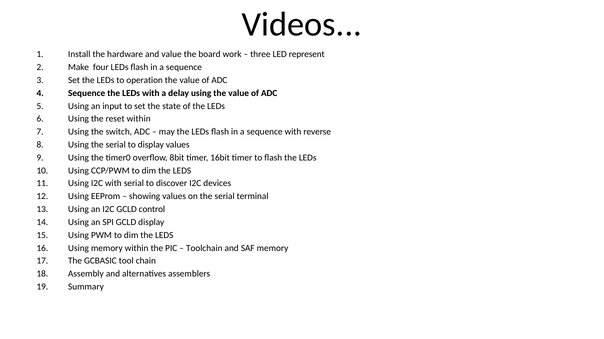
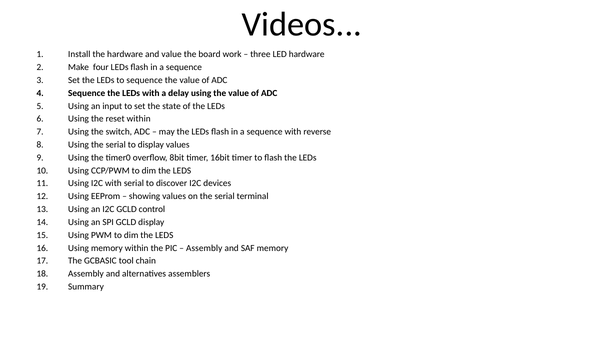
LED represent: represent -> hardware (307, 55)
to operation: operation -> sequence (145, 80)
Toolchain: Toolchain -> Assembly (204, 249)
